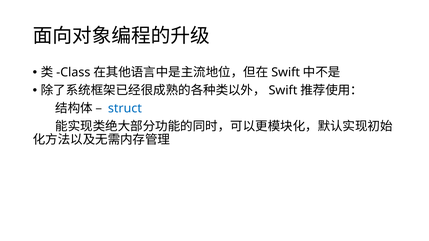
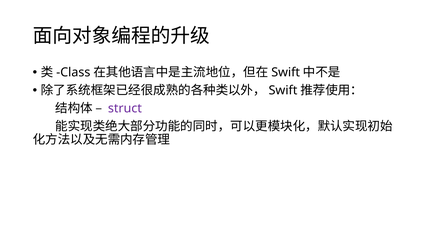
struct colour: blue -> purple (125, 109)
